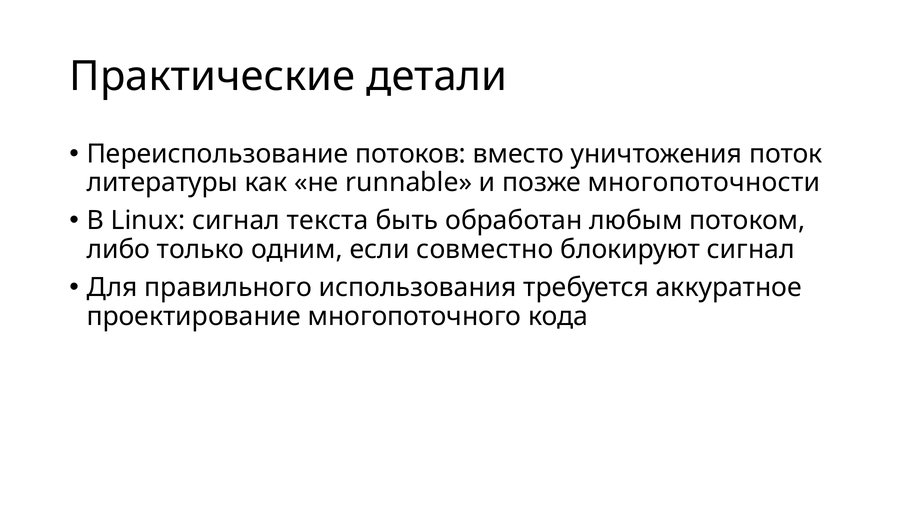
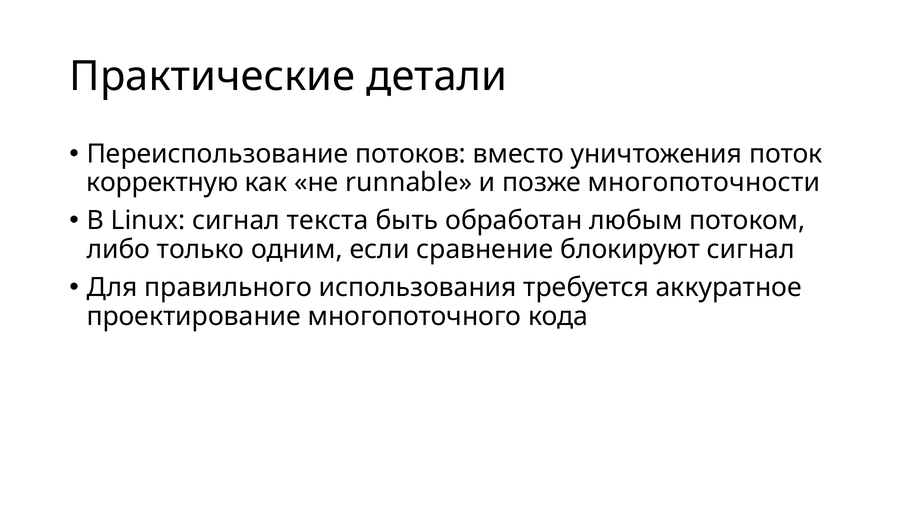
литературы: литературы -> корректную (162, 183)
совместно: совместно -> сравнение (485, 250)
